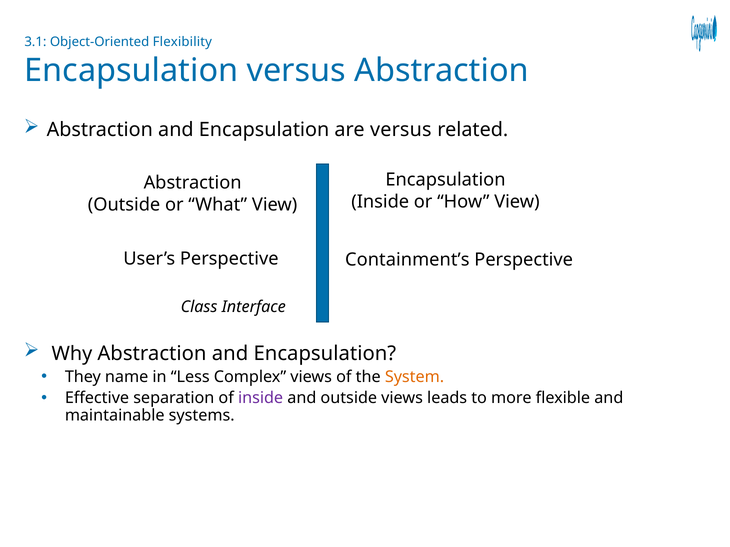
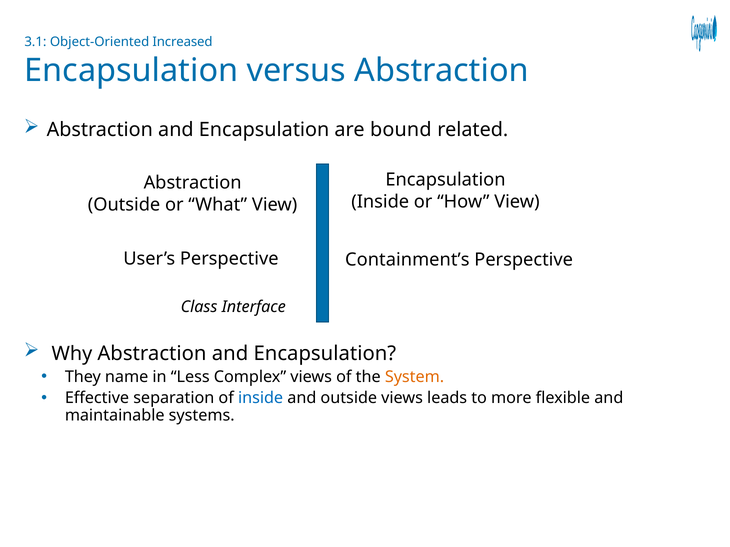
Flexibility: Flexibility -> Increased (182, 42)
are versus: versus -> bound (401, 130)
inside colour: purple -> blue (261, 398)
